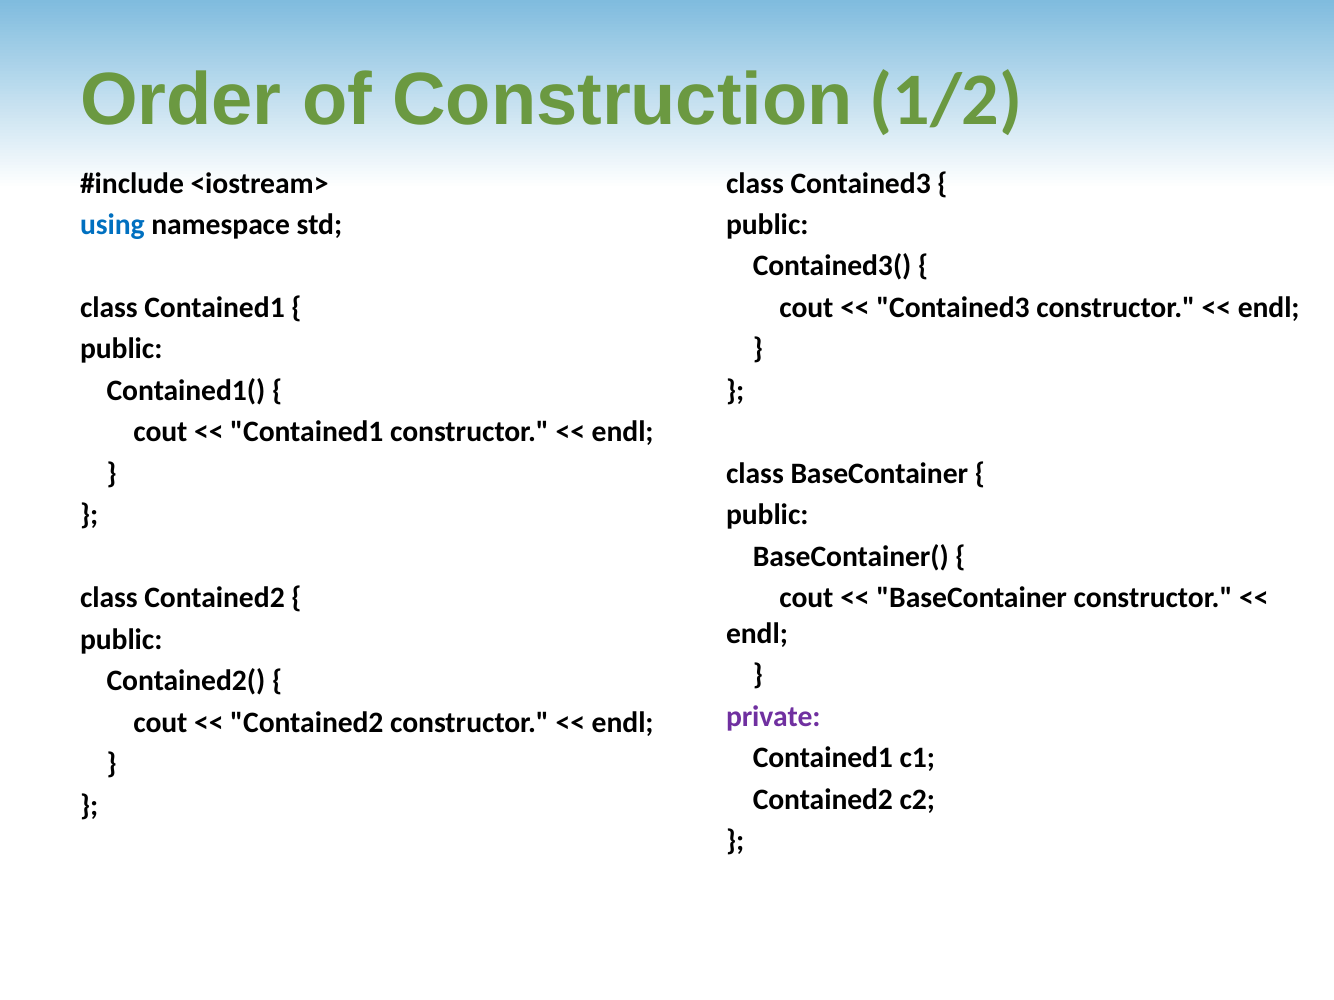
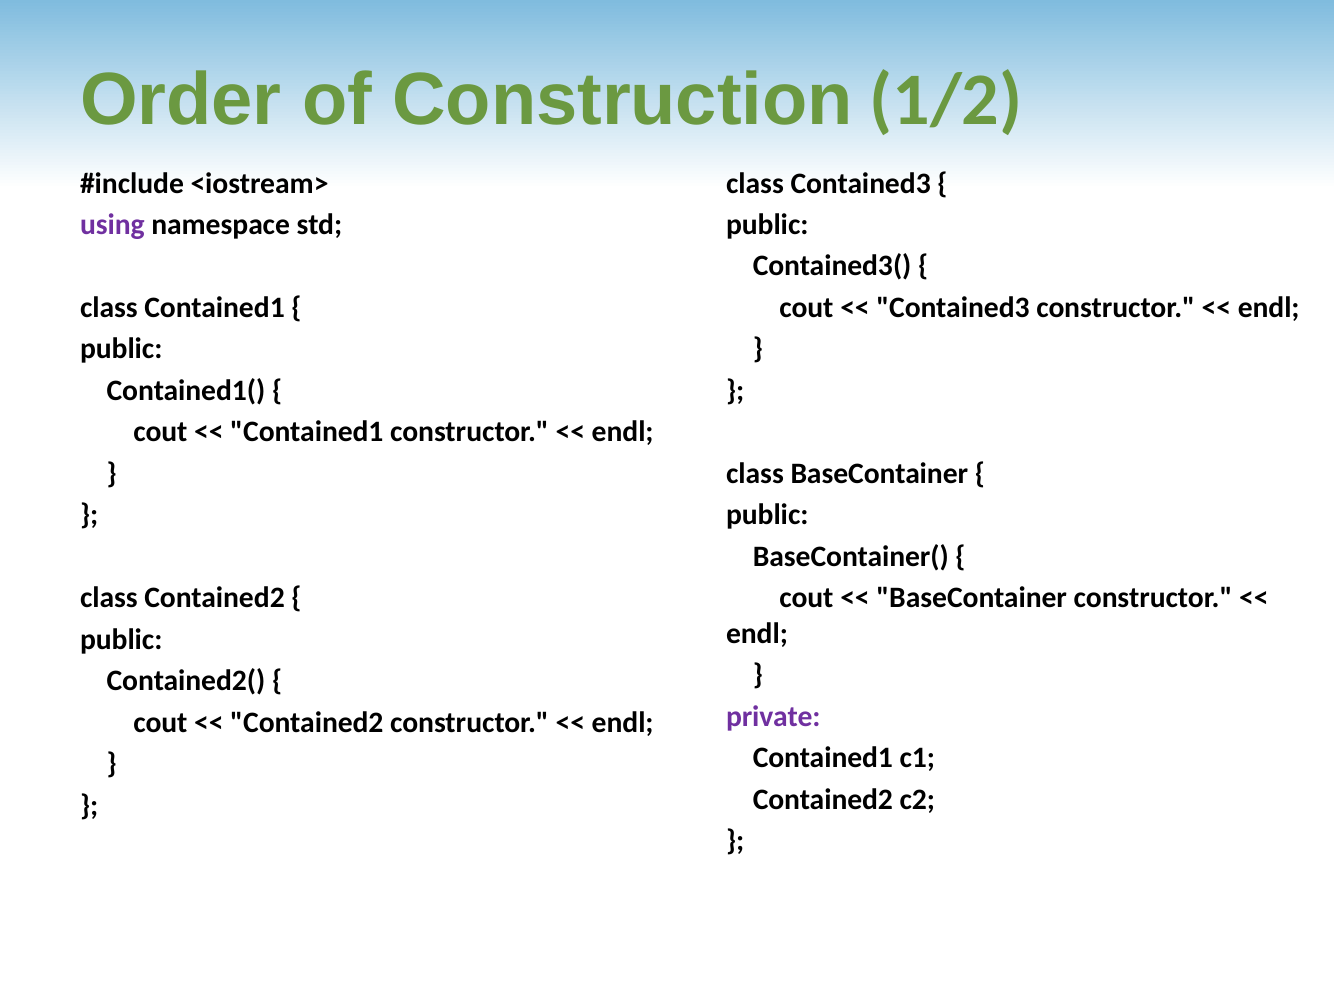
using colour: blue -> purple (112, 225)
